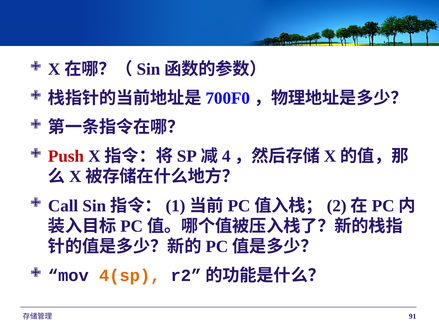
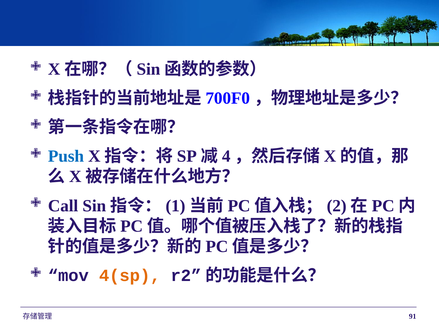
Push colour: red -> blue (66, 156)
